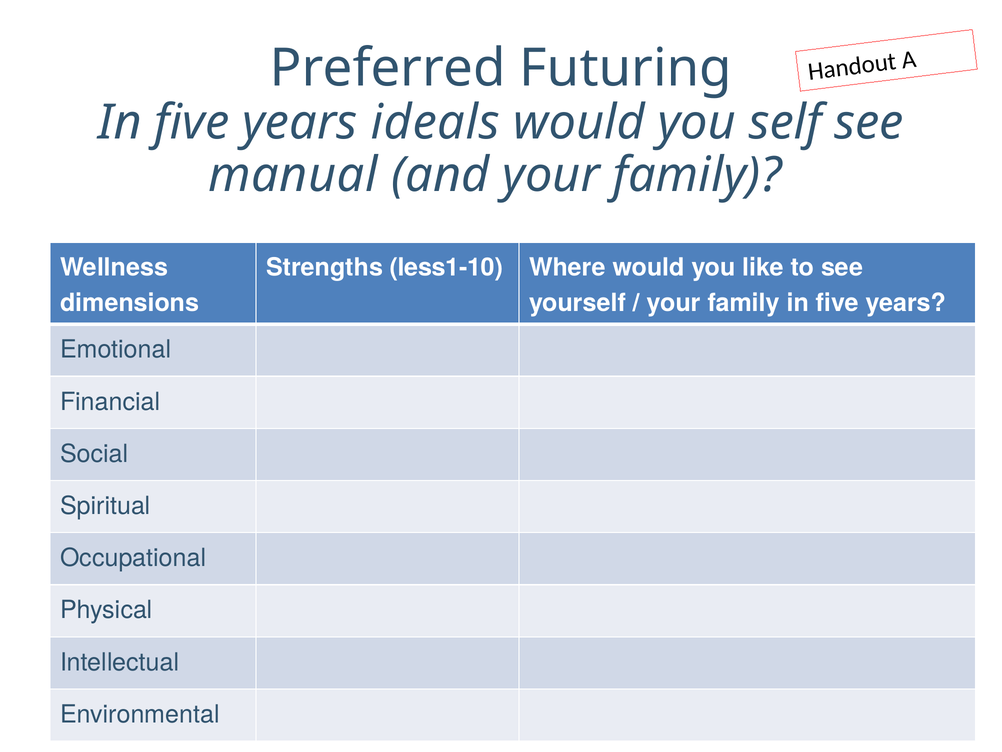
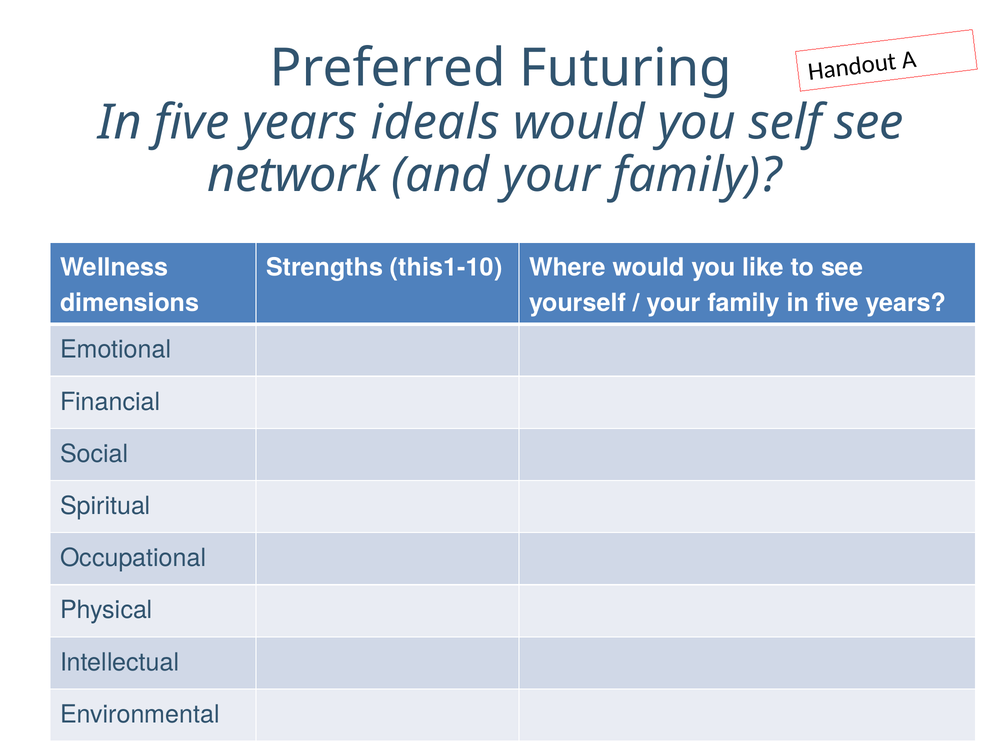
manual: manual -> network (293, 175)
less1-10: less1-10 -> this1-10 (446, 267)
